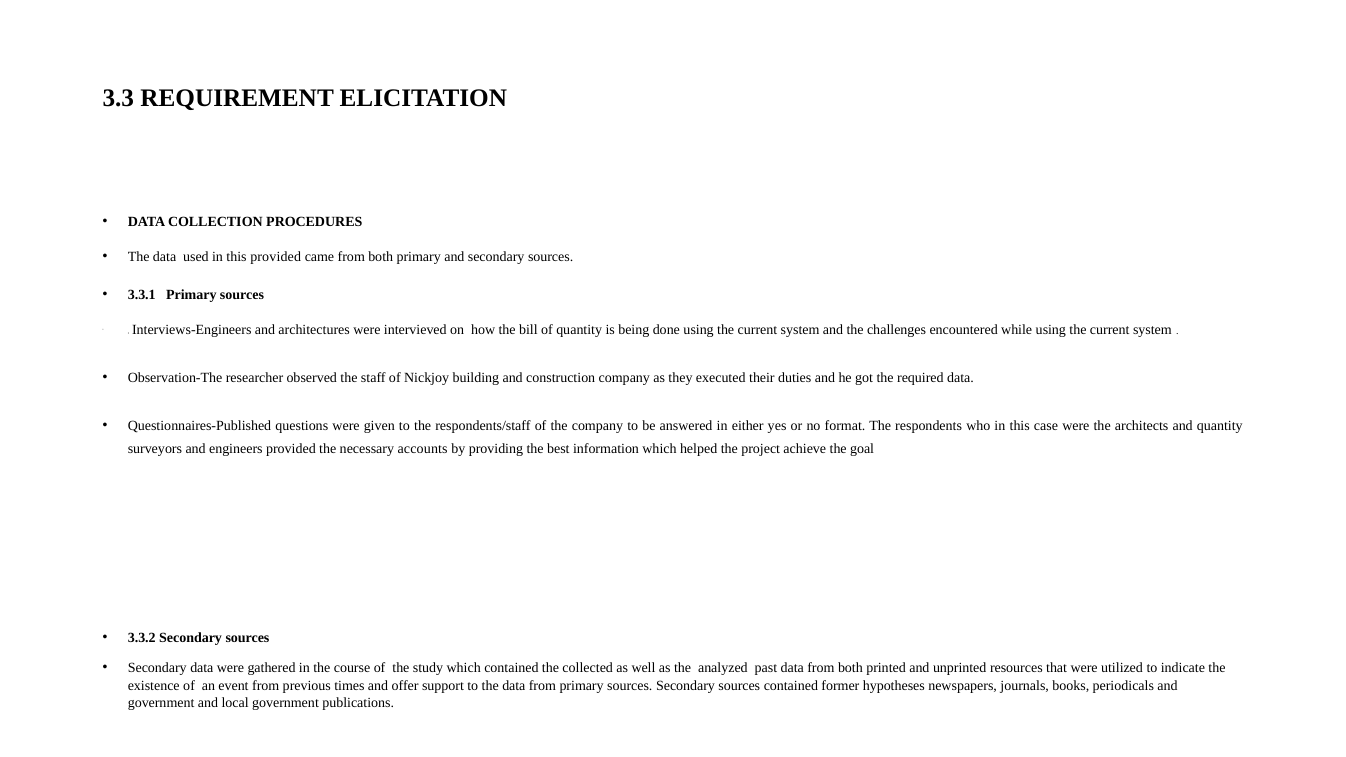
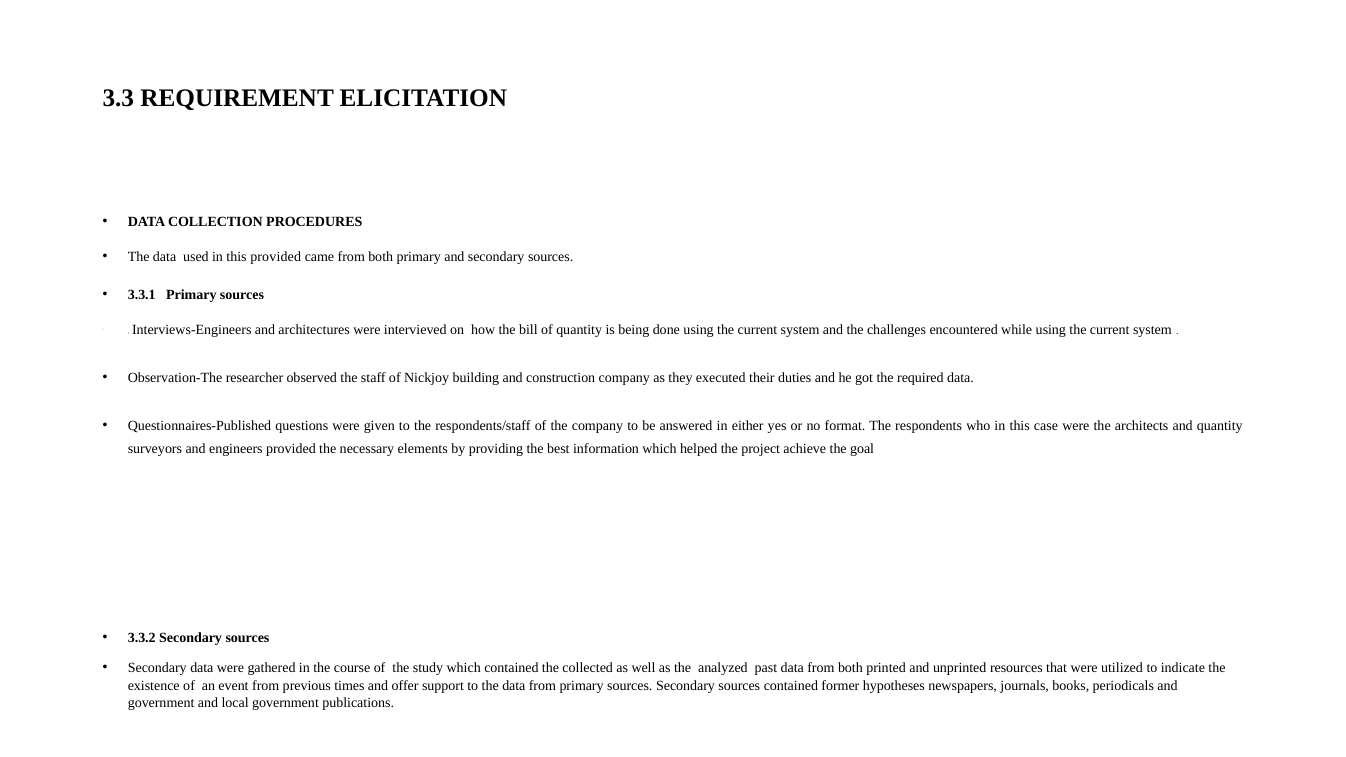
accounts: accounts -> elements (423, 449)
